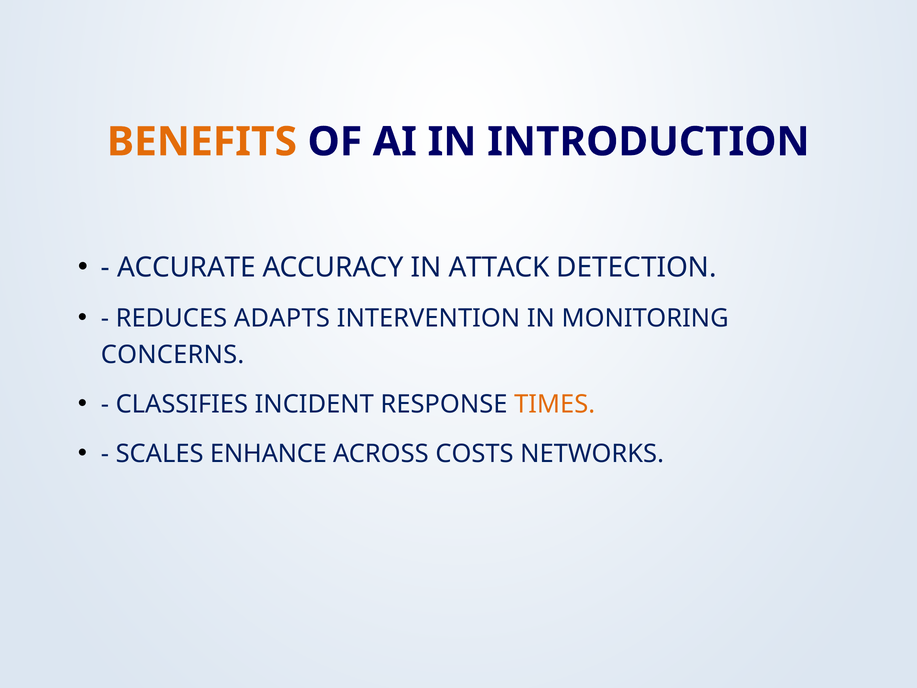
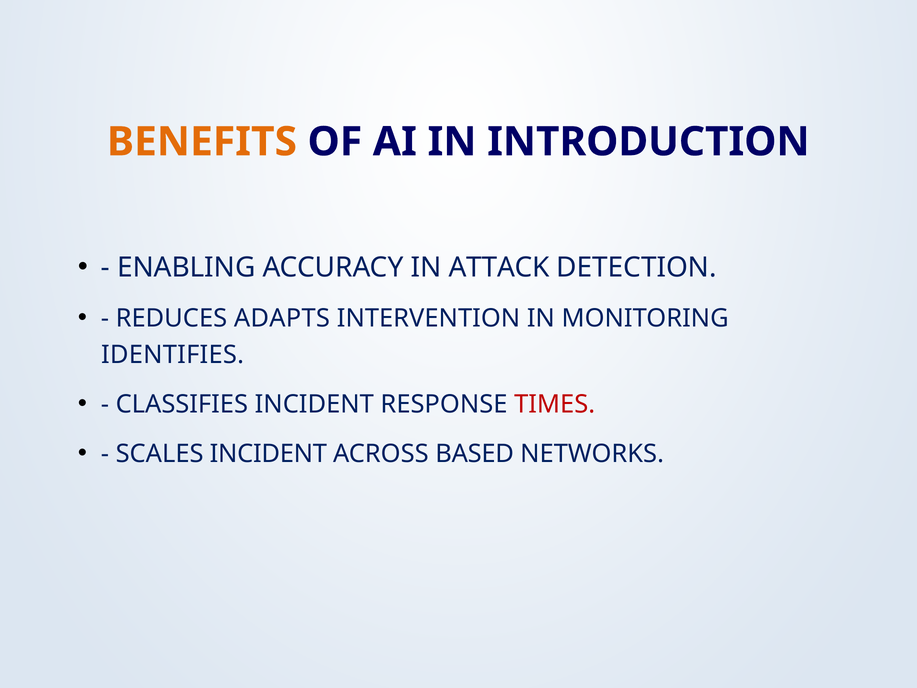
ACCURATE: ACCURATE -> ENABLING (186, 267)
CONCERNS: CONCERNS -> IDENTIFIES (173, 355)
TIMES colour: orange -> red (555, 404)
SCALES ENHANCE: ENHANCE -> INCIDENT (268, 454)
COSTS: COSTS -> BASED (475, 454)
